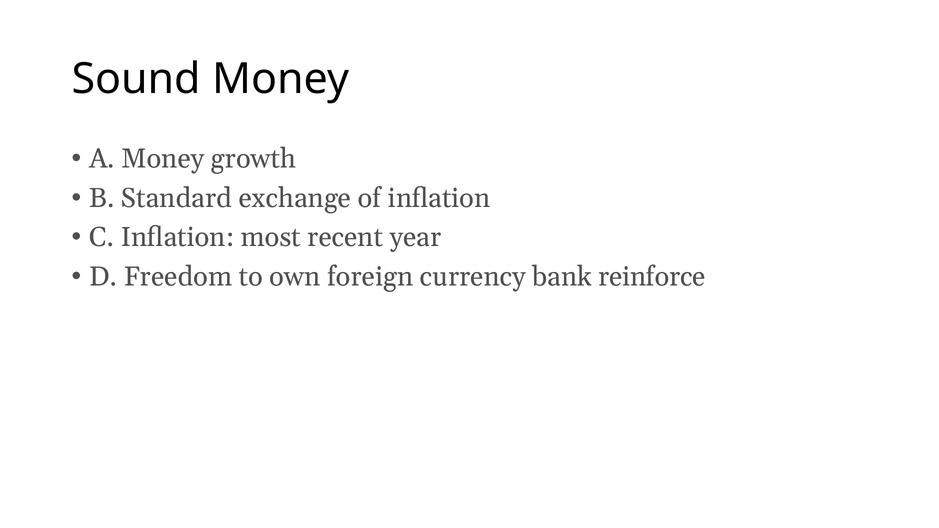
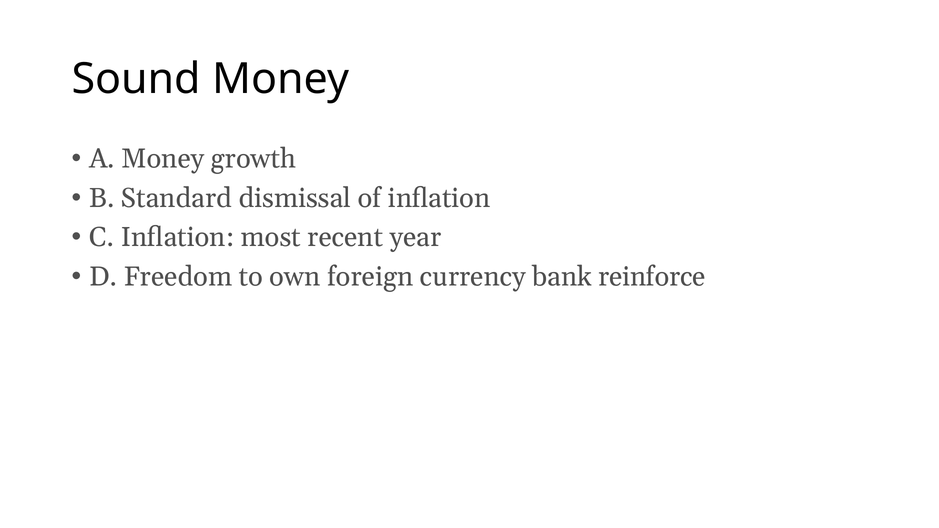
exchange: exchange -> dismissal (295, 198)
